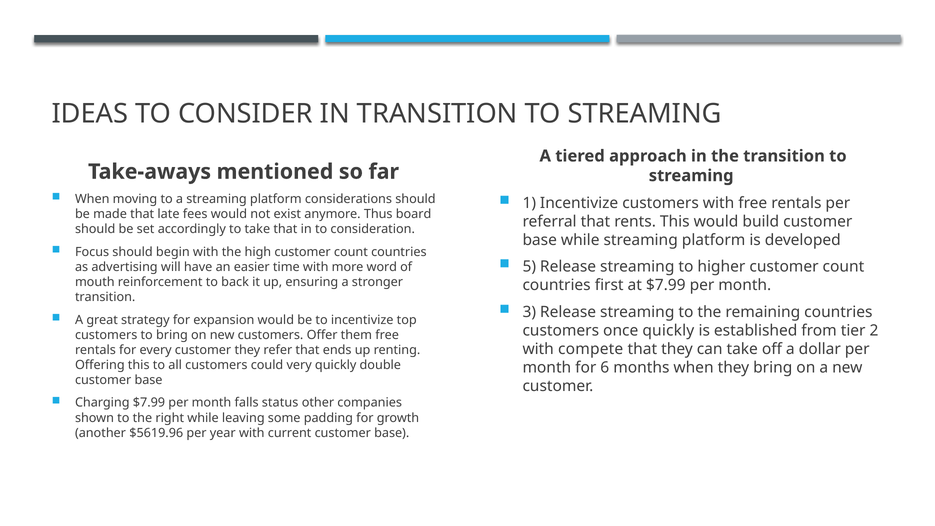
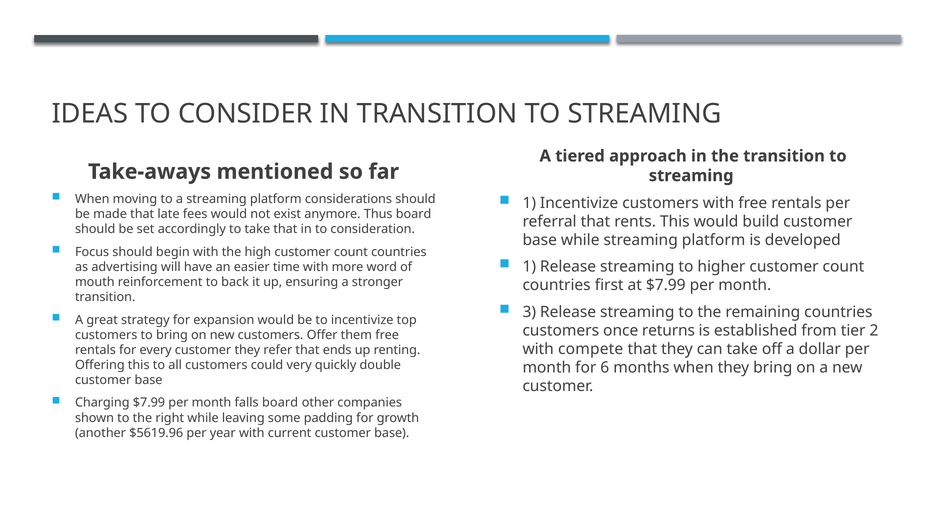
5: 5 -> 1 (529, 267)
once quickly: quickly -> returns (668, 330)
falls status: status -> board (280, 403)
